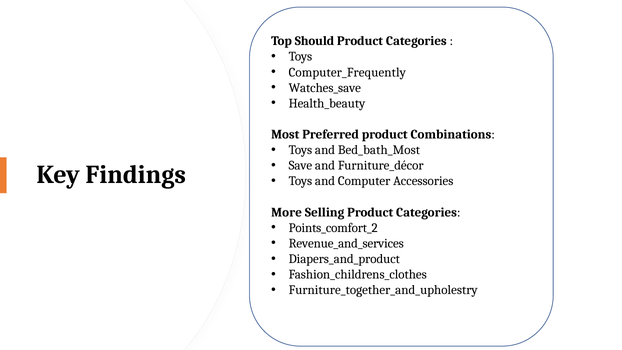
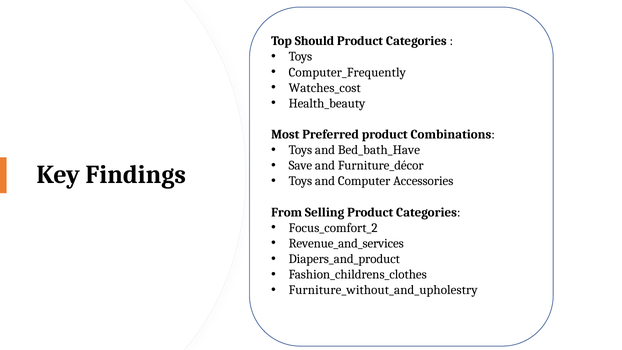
Watches_save: Watches_save -> Watches_cost (325, 88)
Bed_bath_Most: Bed_bath_Most -> Bed_bath_Have (379, 150)
More: More -> From (287, 212)
Points_comfort_2: Points_comfort_2 -> Focus_comfort_2 (333, 228)
Furniture_together_and_upholestry: Furniture_together_and_upholestry -> Furniture_without_and_upholestry (383, 290)
